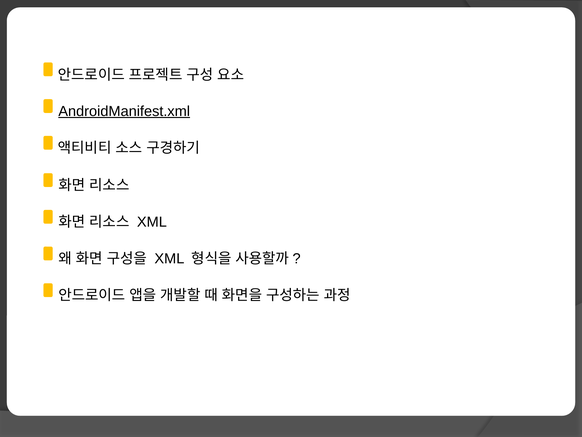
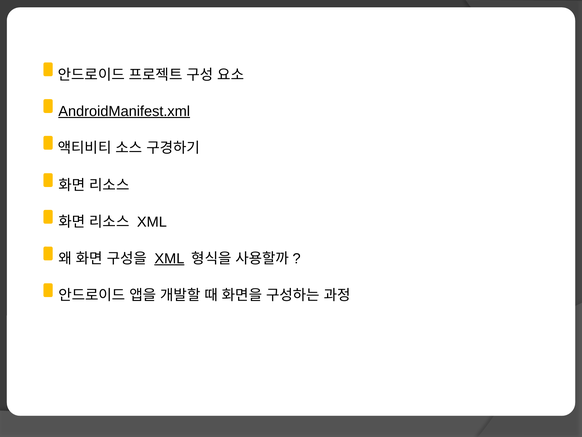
XML underline: none -> present (169, 258)
